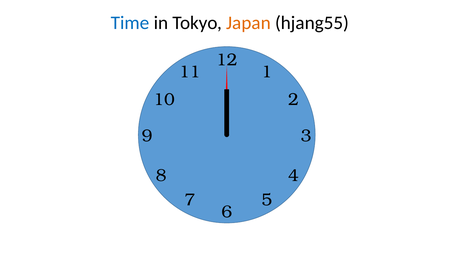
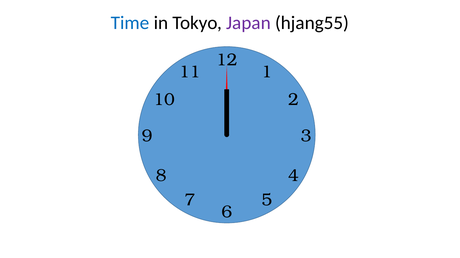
Japan colour: orange -> purple (248, 23)
